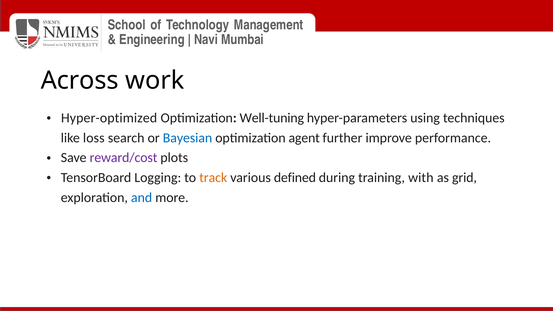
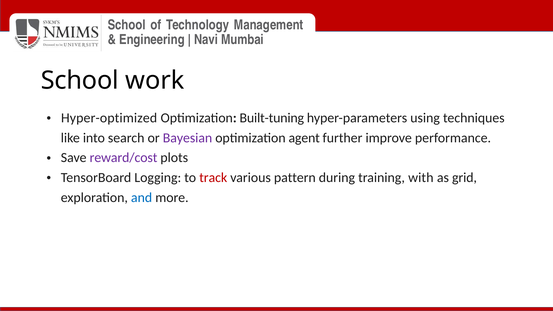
Across: Across -> School (80, 81)
Well-tuning: Well-tuning -> Built-tuning (272, 118)
loss: loss -> into (94, 138)
Bayesian colour: blue -> purple (187, 138)
track colour: orange -> red (213, 178)
defined: defined -> pattern (295, 178)
